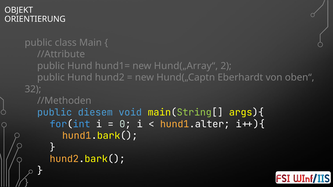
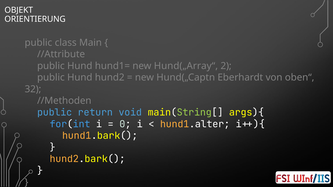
diesem: diesem -> return (95, 113)
